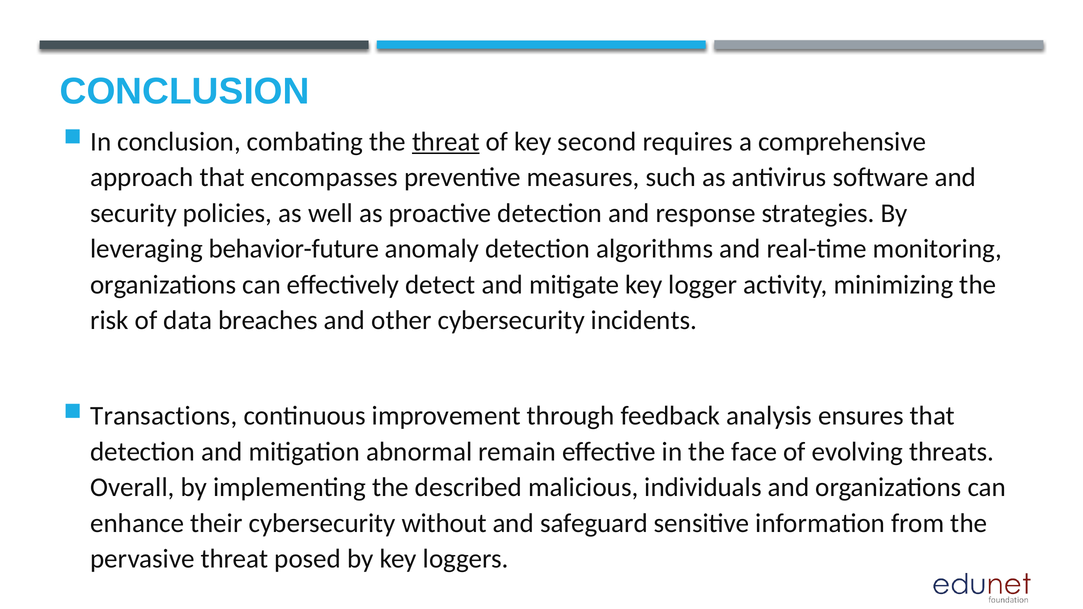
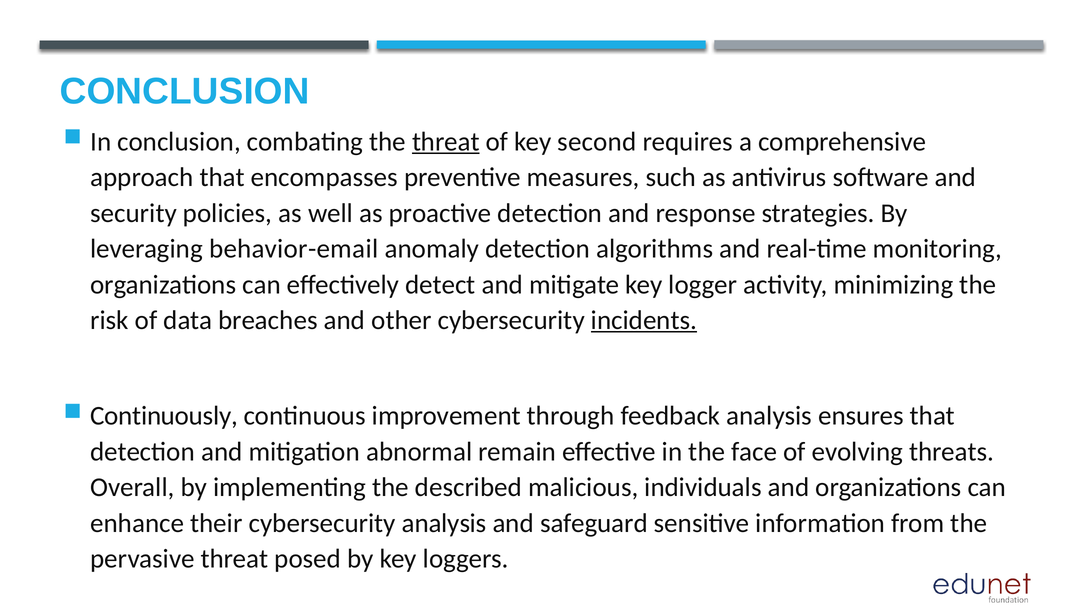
behavior-future: behavior-future -> behavior-email (294, 249)
incidents underline: none -> present (644, 320)
Transactions: Transactions -> Continuously (164, 416)
cybersecurity without: without -> analysis (444, 523)
